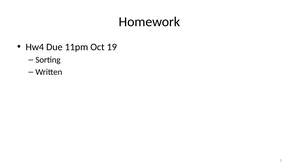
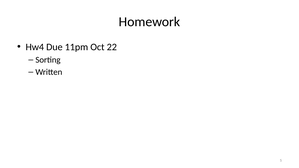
19: 19 -> 22 (112, 47)
